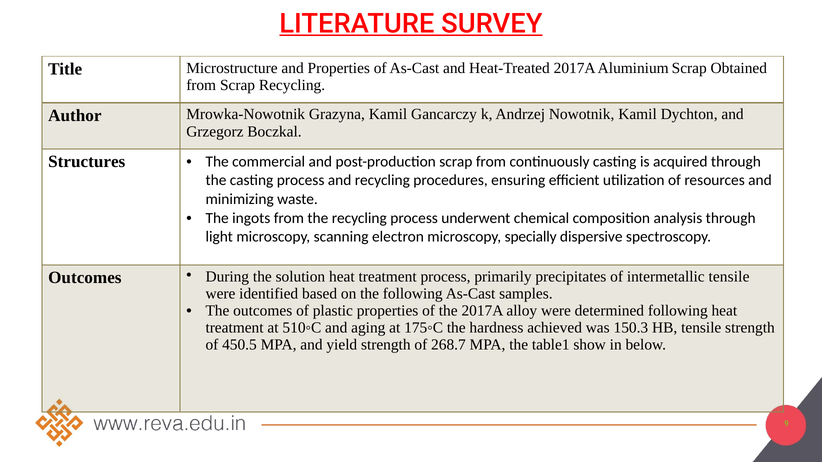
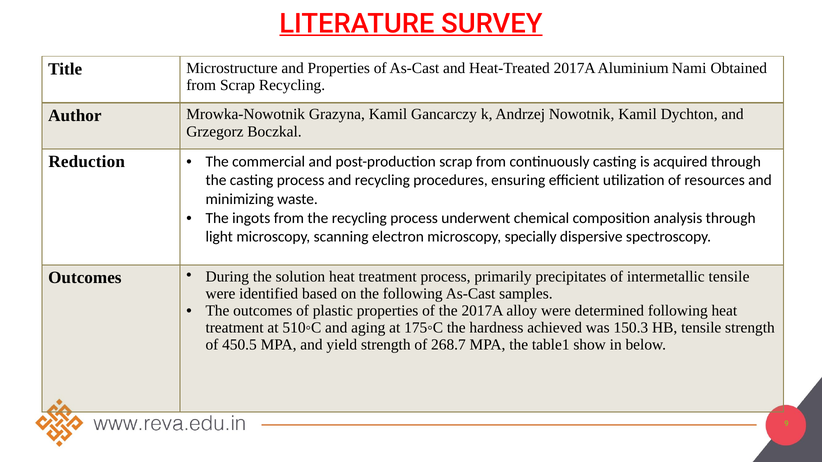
Aluminium Scrap: Scrap -> Nami (689, 68)
Structures: Structures -> Reduction (87, 162)
